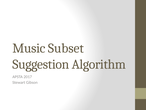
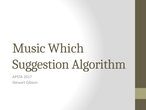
Subset: Subset -> Which (66, 48)
